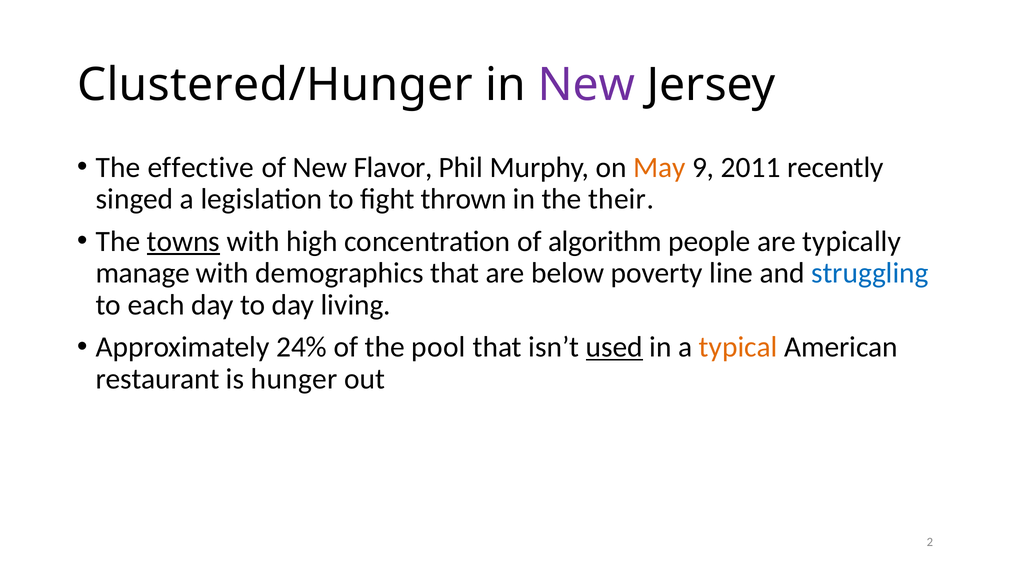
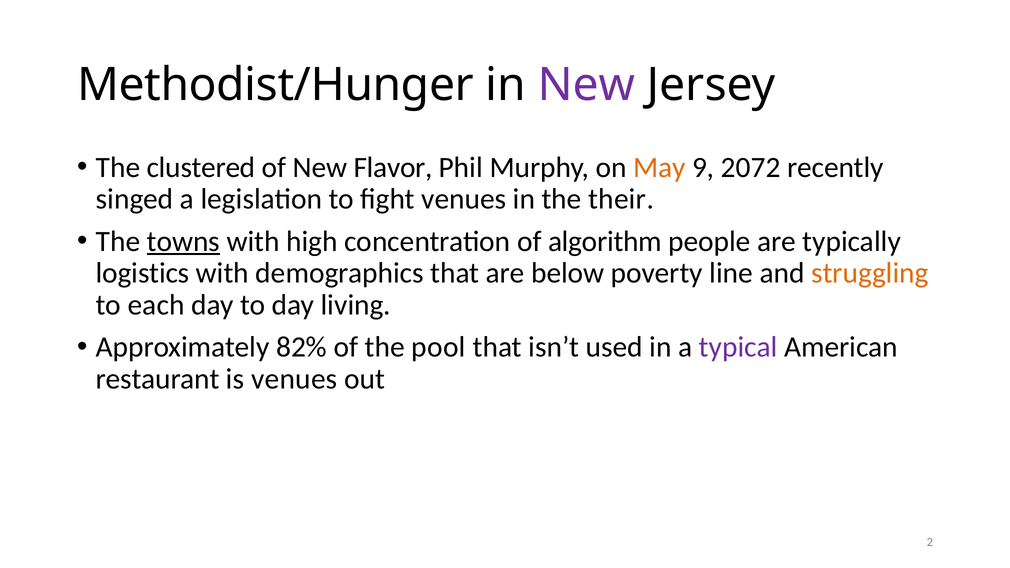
Clustered/Hunger: Clustered/Hunger -> Methodist/Hunger (275, 85)
effective: effective -> clustered (201, 167)
2011: 2011 -> 2072 (751, 167)
fight thrown: thrown -> venues (464, 199)
manage: manage -> logistics (143, 273)
struggling colour: blue -> orange (870, 273)
24%: 24% -> 82% (302, 347)
used underline: present -> none (614, 347)
typical colour: orange -> purple (738, 347)
is hunger: hunger -> venues (294, 379)
